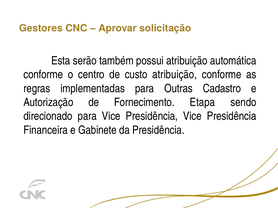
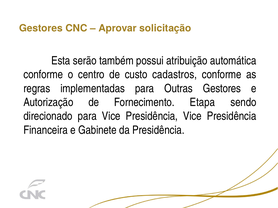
custo atribuição: atribuição -> cadastros (175, 75)
Outras Cadastro: Cadastro -> Gestores (222, 89)
